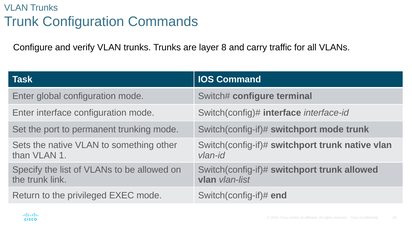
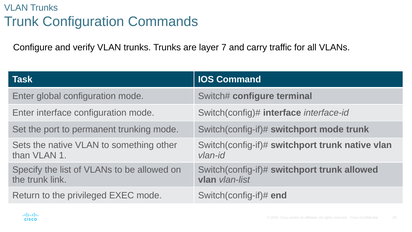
8: 8 -> 7 (224, 47)
